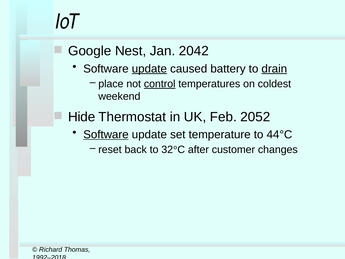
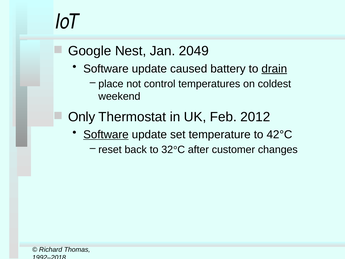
2042: 2042 -> 2049 (194, 51)
update underline: present -> none (149, 69)
control underline: present -> none (160, 84)
Hide: Hide -> Only (82, 117)
2052: 2052 -> 2012 (255, 117)
44°C: 44°C -> 42°C (279, 134)
